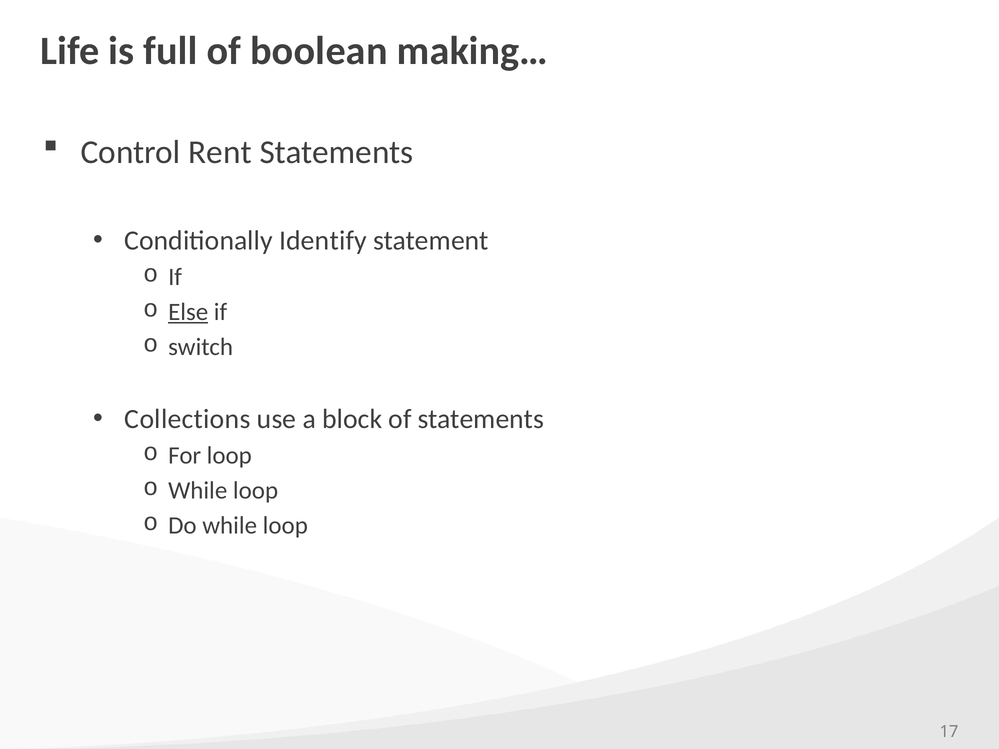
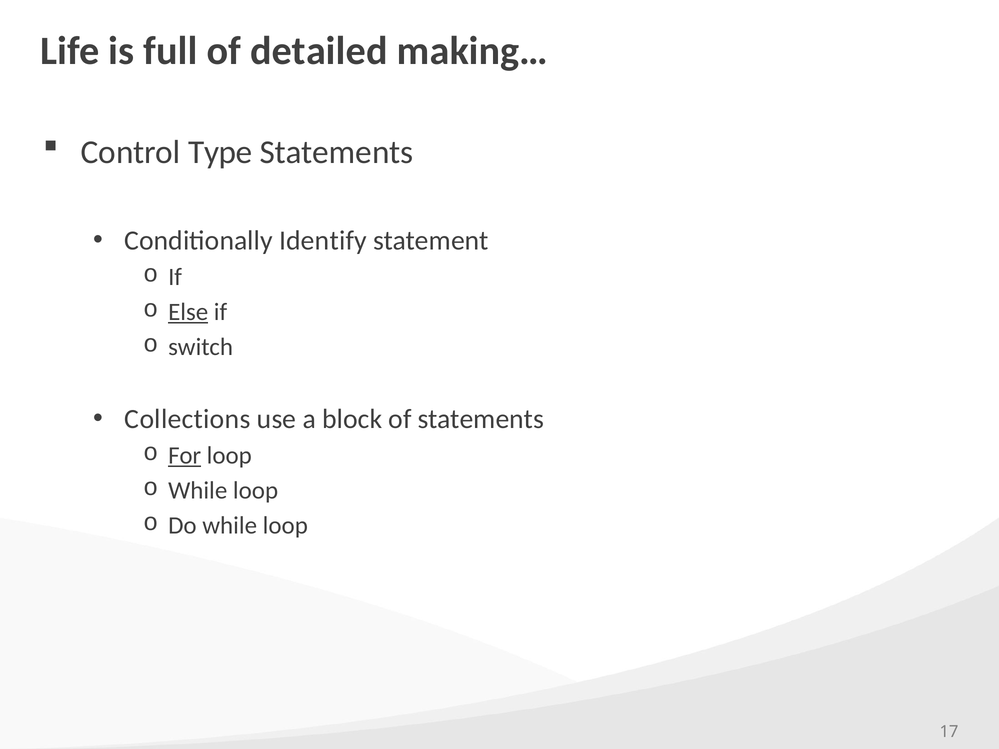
boolean: boolean -> detailed (319, 51)
Rent: Rent -> Type (220, 152)
For underline: none -> present (185, 456)
